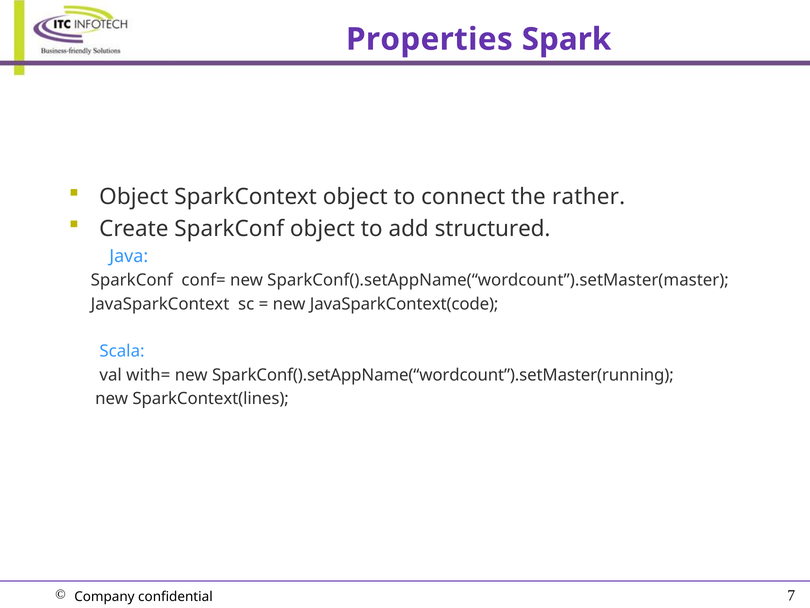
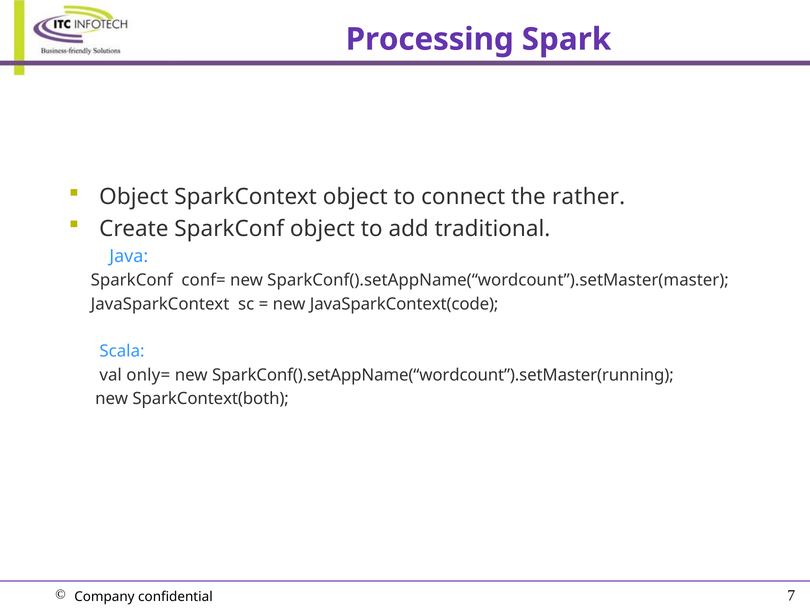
Properties: Properties -> Processing (430, 39)
structured: structured -> traditional (493, 228)
with=: with= -> only= (148, 375)
SparkContext(lines: SparkContext(lines -> SparkContext(both (211, 398)
